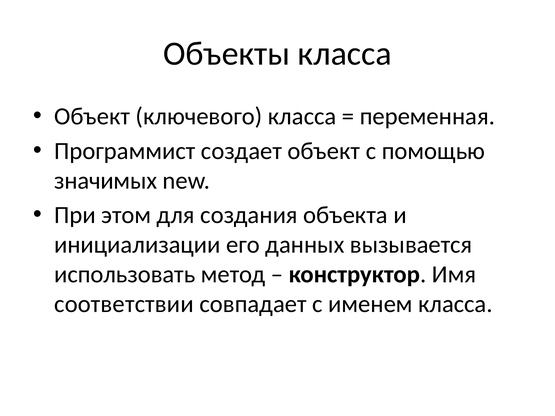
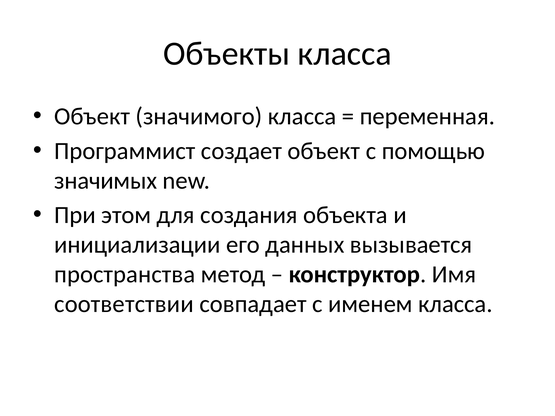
ключевого: ключевого -> значимого (199, 116)
использовать: использовать -> пространства (125, 274)
